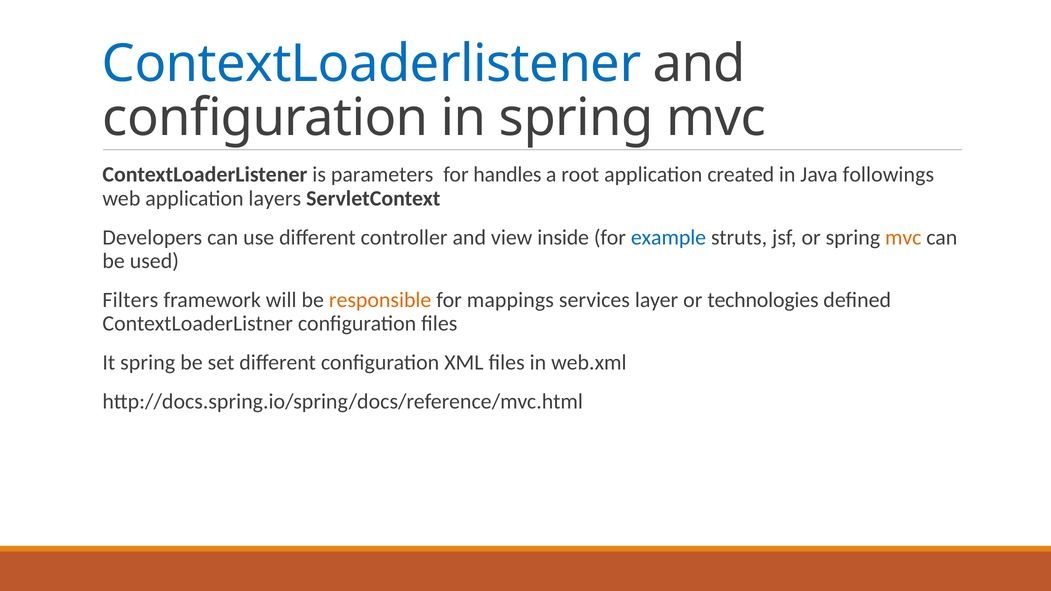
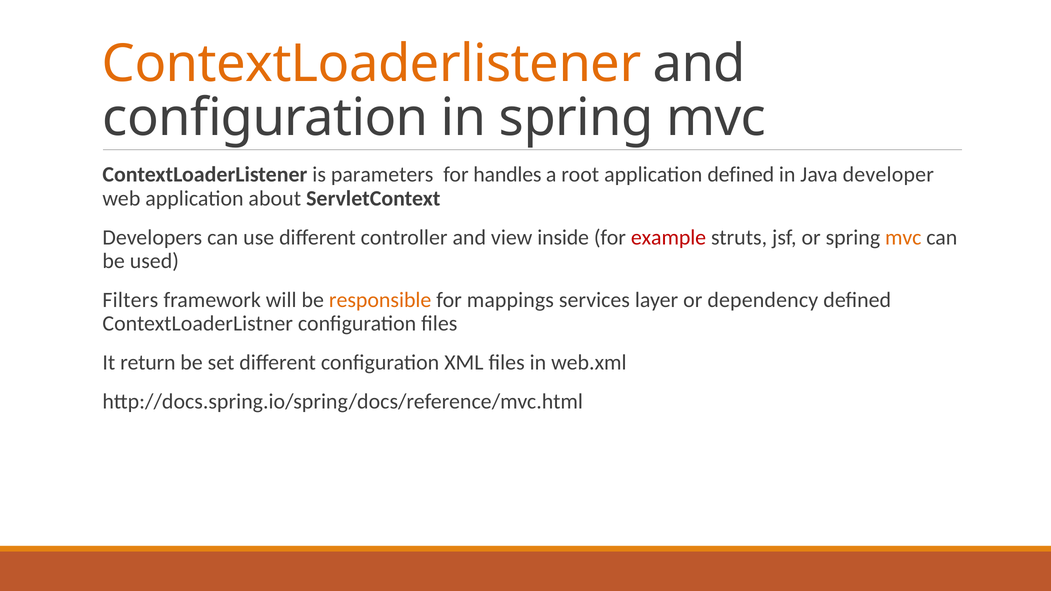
ContextLoaderlistener colour: blue -> orange (372, 64)
application created: created -> defined (741, 175)
followings: followings -> developer (888, 175)
layers: layers -> about (275, 198)
example colour: blue -> red (669, 237)
technologies: technologies -> dependency (763, 300)
It spring: spring -> return (148, 363)
